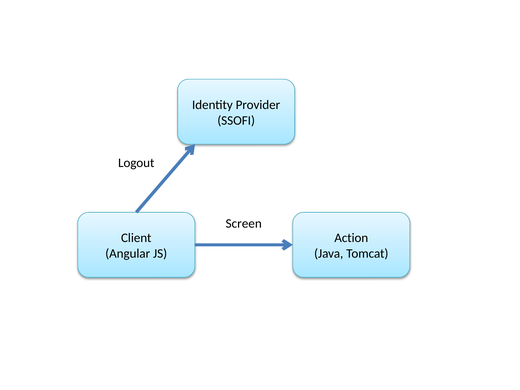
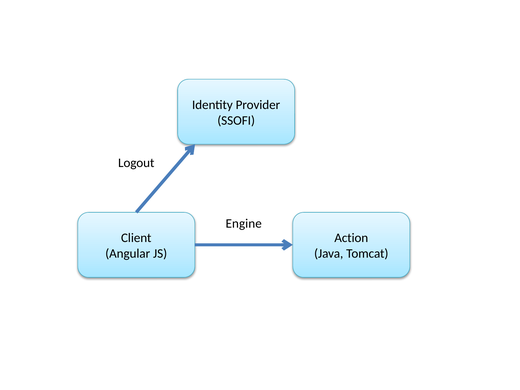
Screen: Screen -> Engine (244, 224)
